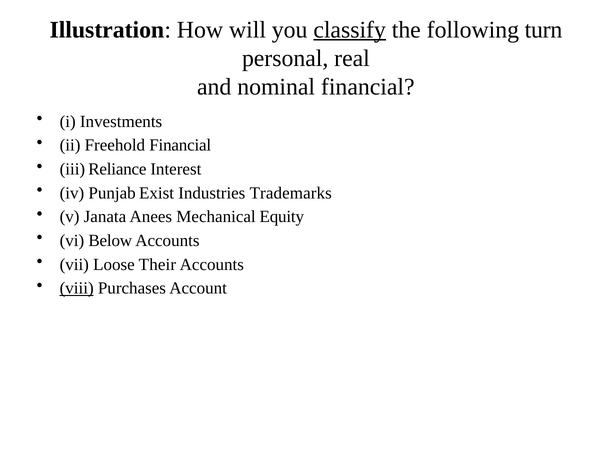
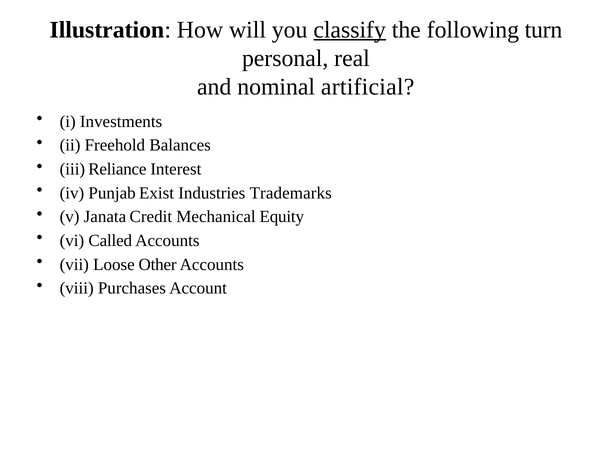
nominal financial: financial -> artificial (368, 87)
Freehold Financial: Financial -> Balances (180, 145)
Anees: Anees -> Credit (151, 217)
Below: Below -> Called (110, 241)
Their: Their -> Other (158, 264)
viii underline: present -> none (77, 288)
